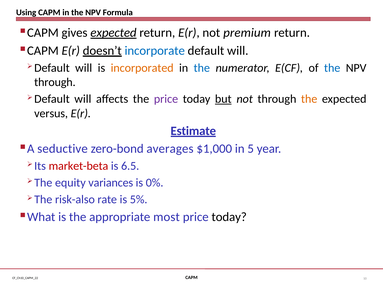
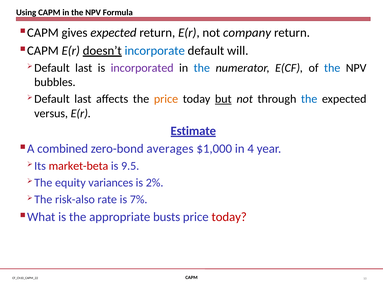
expected underline: present -> none (113, 33)
premium: premium -> company (247, 33)
will: will -> last (84, 68)
incorporated colour: orange -> purple (142, 68)
through: through -> bubbles (55, 82)
will: will -> last (83, 99)
price colour: purple -> orange (166, 99)
the colour: orange -> blue (309, 99)
seductive: seductive -> combined (63, 149)
5: 5 -> 4 (251, 149)
6.5: 6.5 -> 9.5 (130, 166)
0%: 0% -> 2% (155, 183)
5%: 5% -> 7% (139, 200)
most: most -> busts (167, 217)
today colour: black -> red (229, 217)
